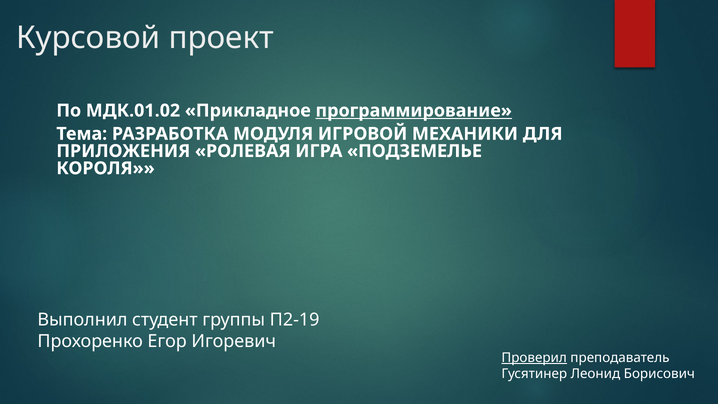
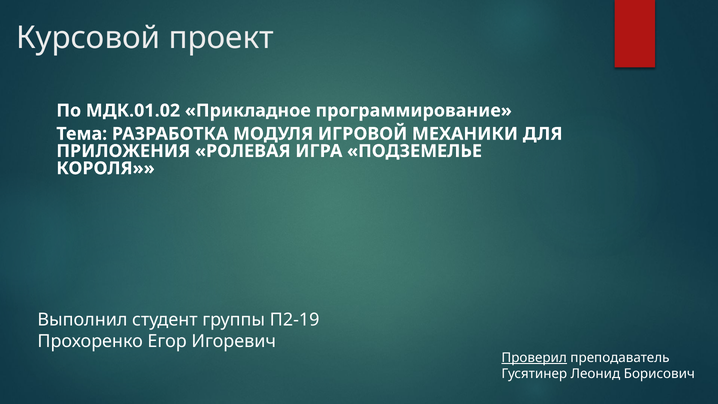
программирование underline: present -> none (414, 111)
